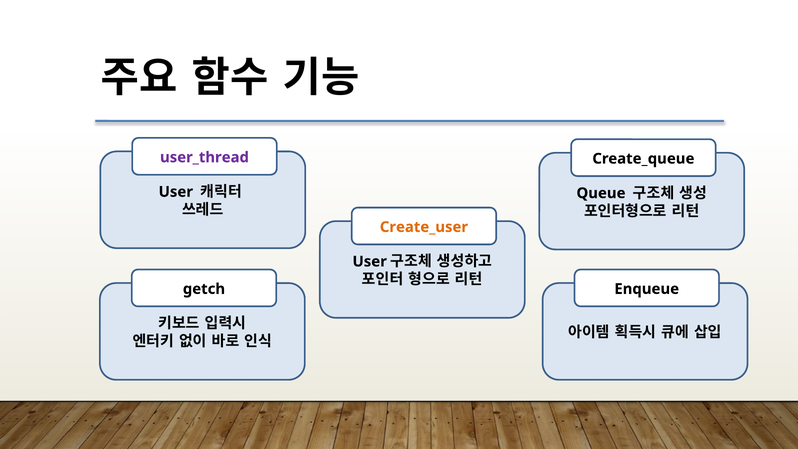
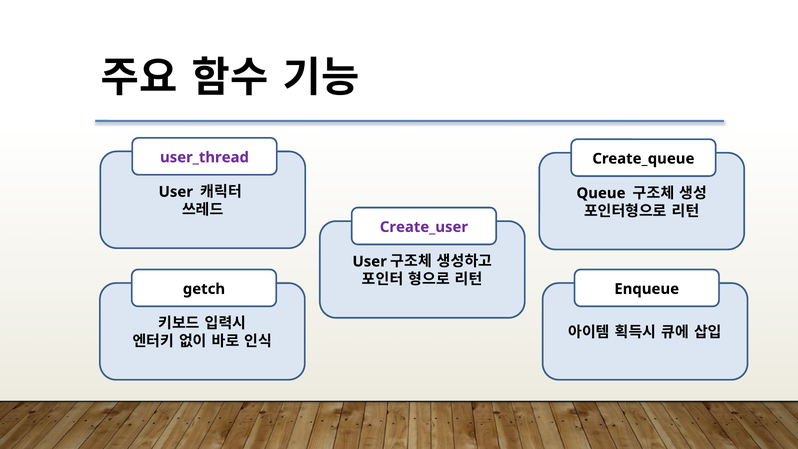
Create_user colour: orange -> purple (424, 227)
